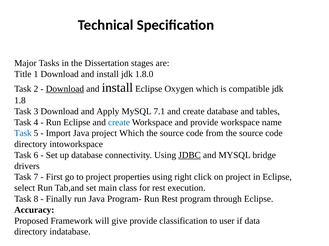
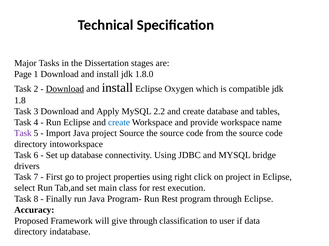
Title: Title -> Page (23, 74)
7.1: 7.1 -> 2.2 (159, 112)
Task colour: blue -> purple (23, 134)
project Which: Which -> Source (132, 134)
JDBC underline: present -> none (190, 156)
give provide: provide -> through (143, 221)
